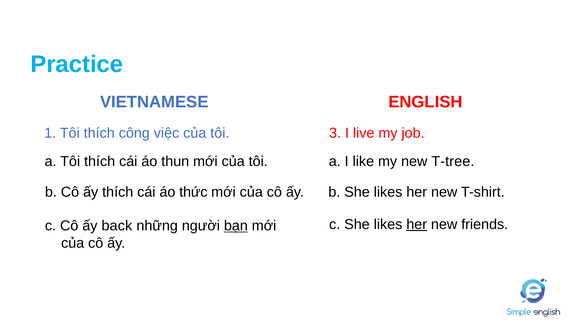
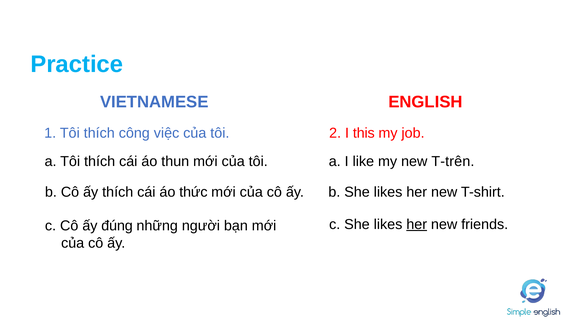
3: 3 -> 2 (335, 133)
live: live -> this (364, 133)
T-tree: T-tree -> T-trên (453, 161)
back: back -> đúng (117, 225)
bạn underline: present -> none (236, 225)
